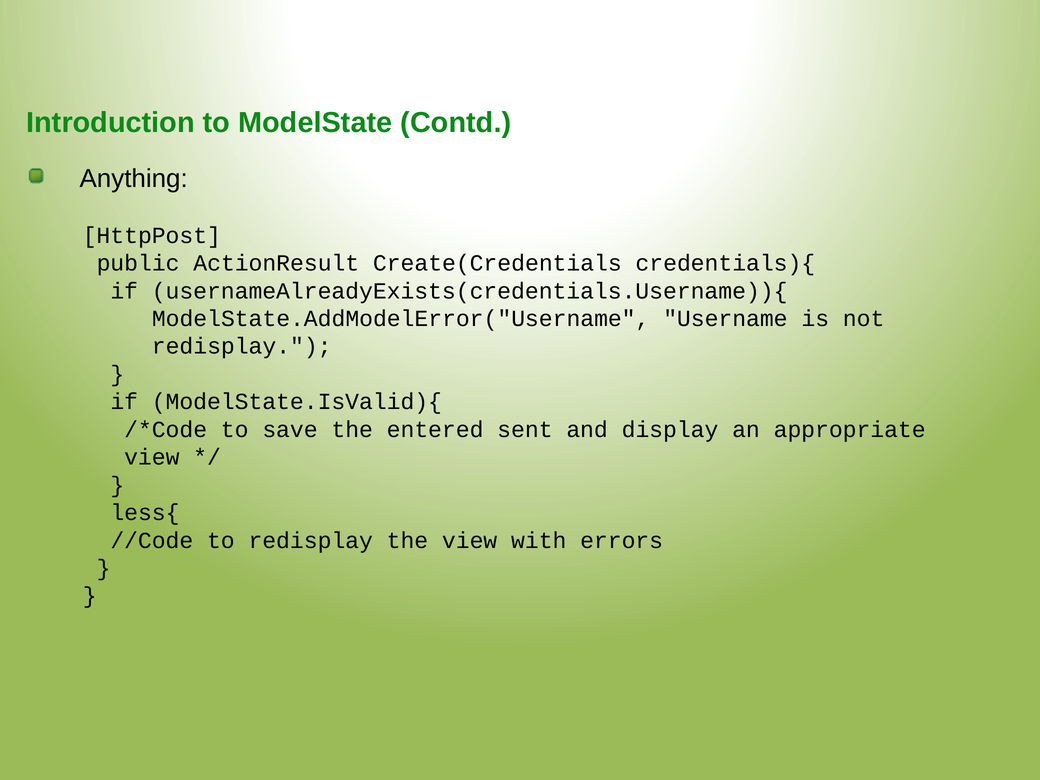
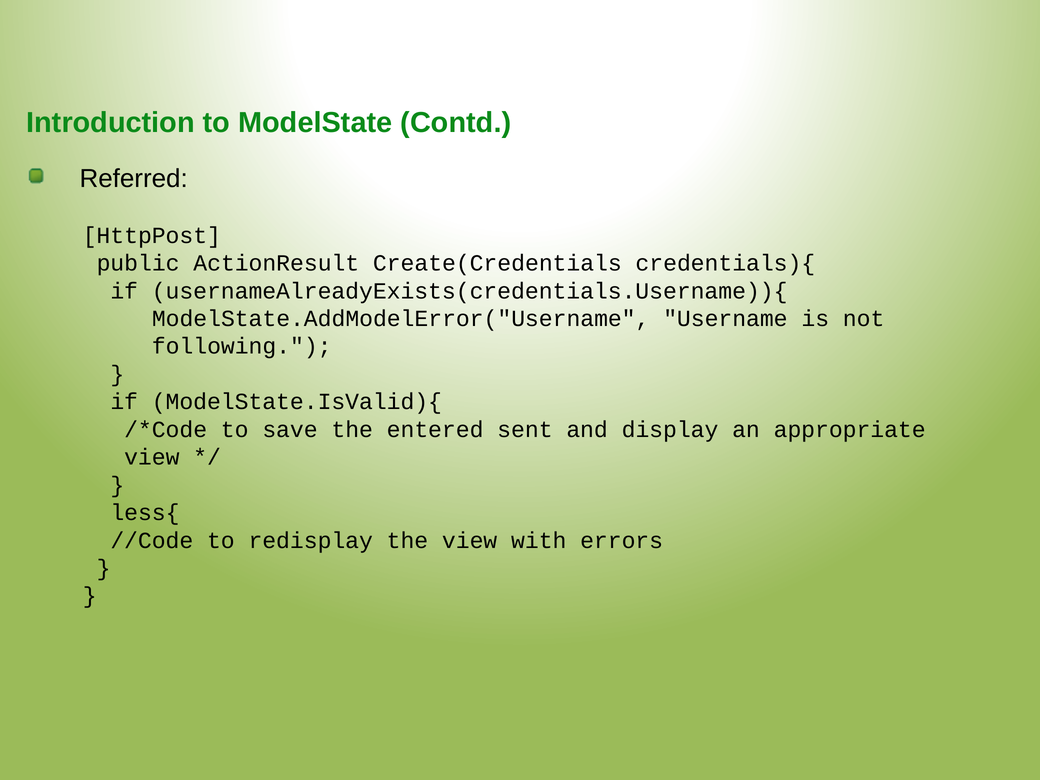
Anything: Anything -> Referred (134, 178)
redisplay: redisplay -> following (242, 346)
